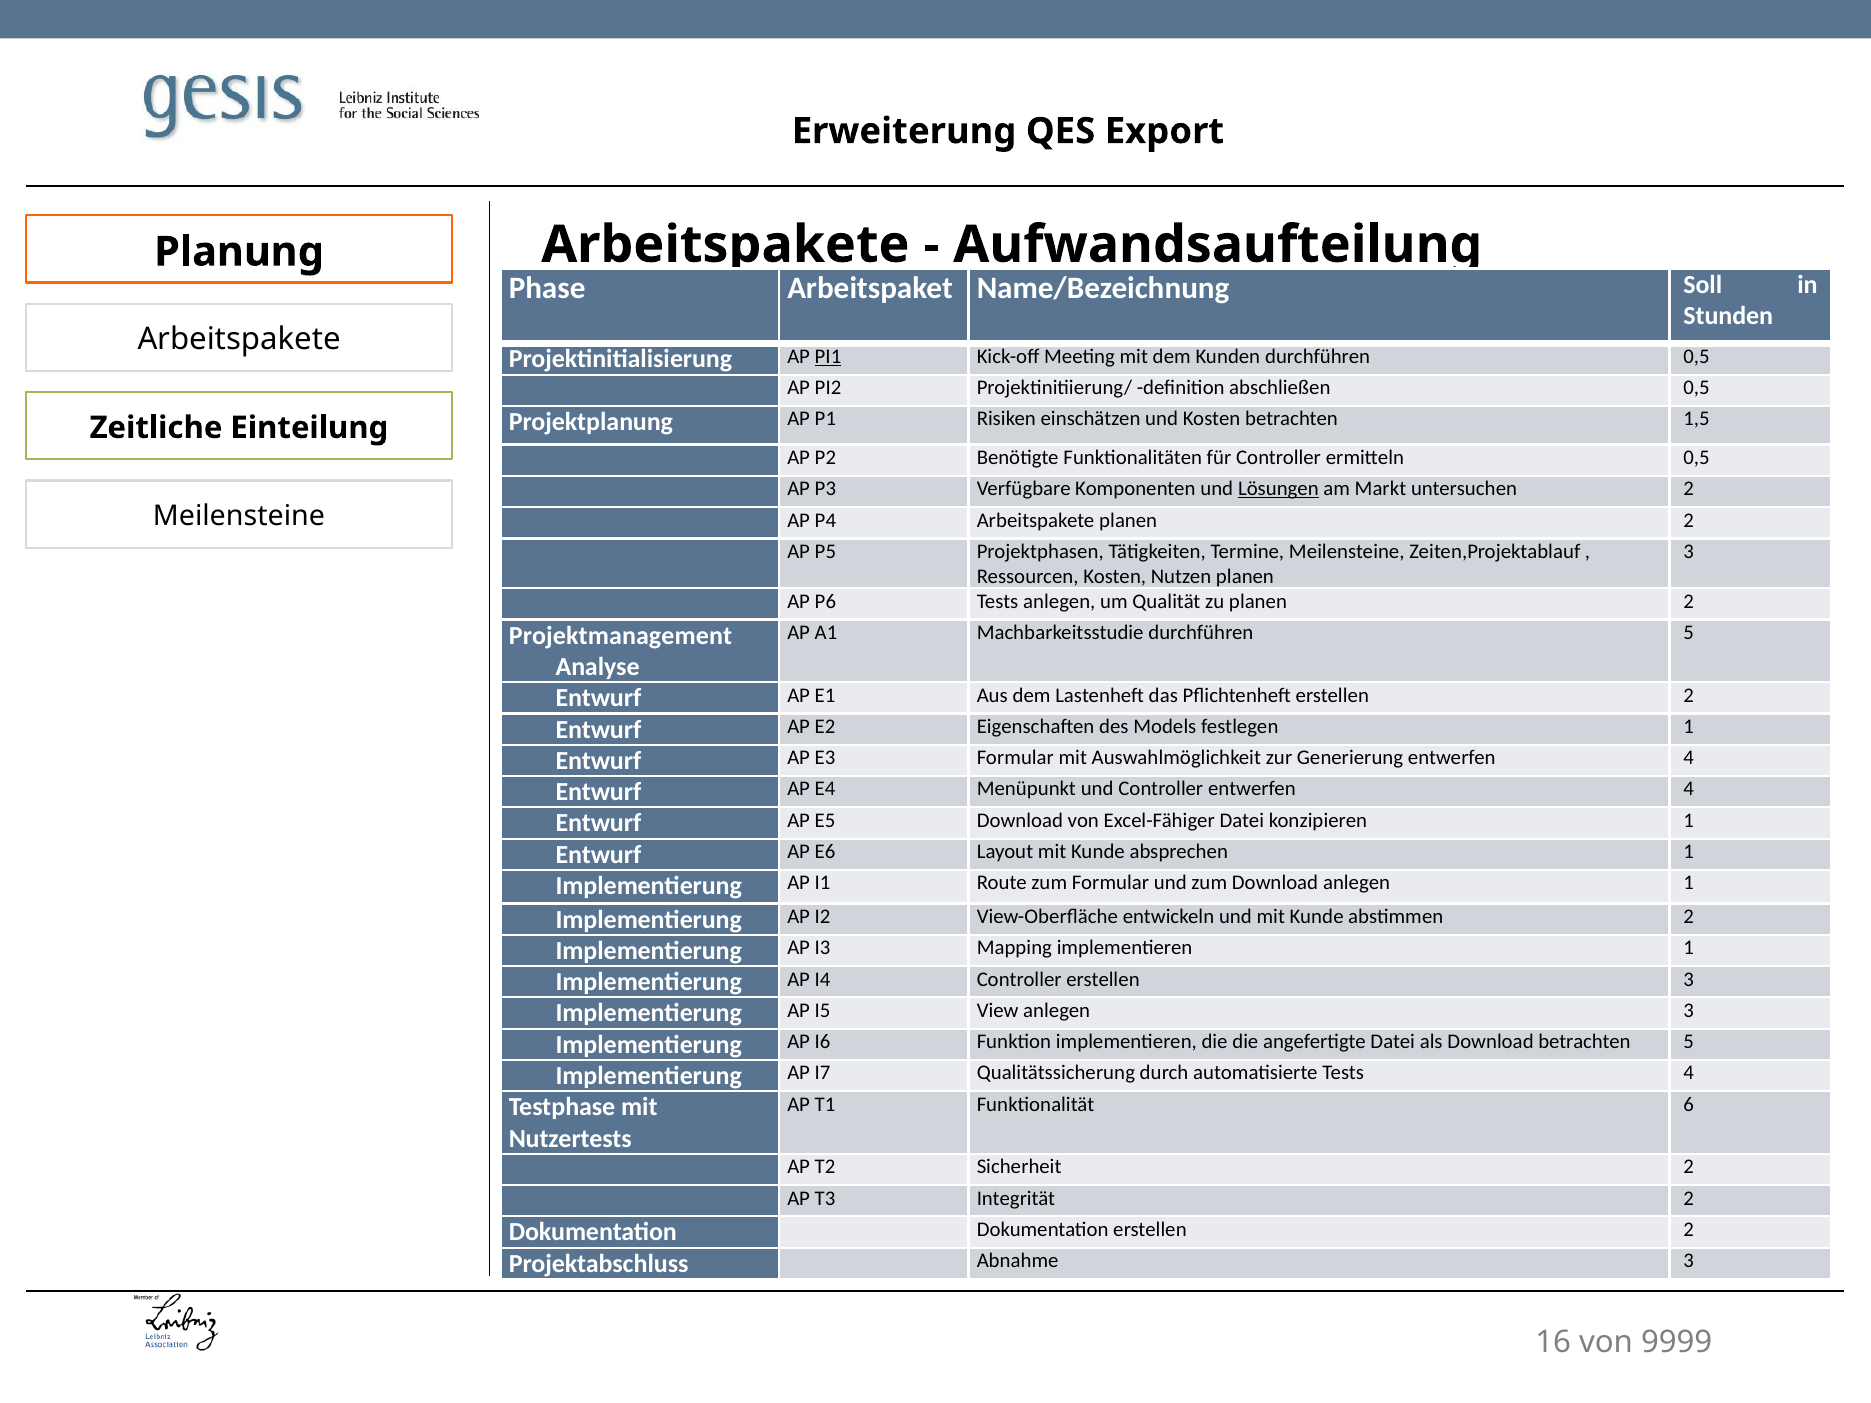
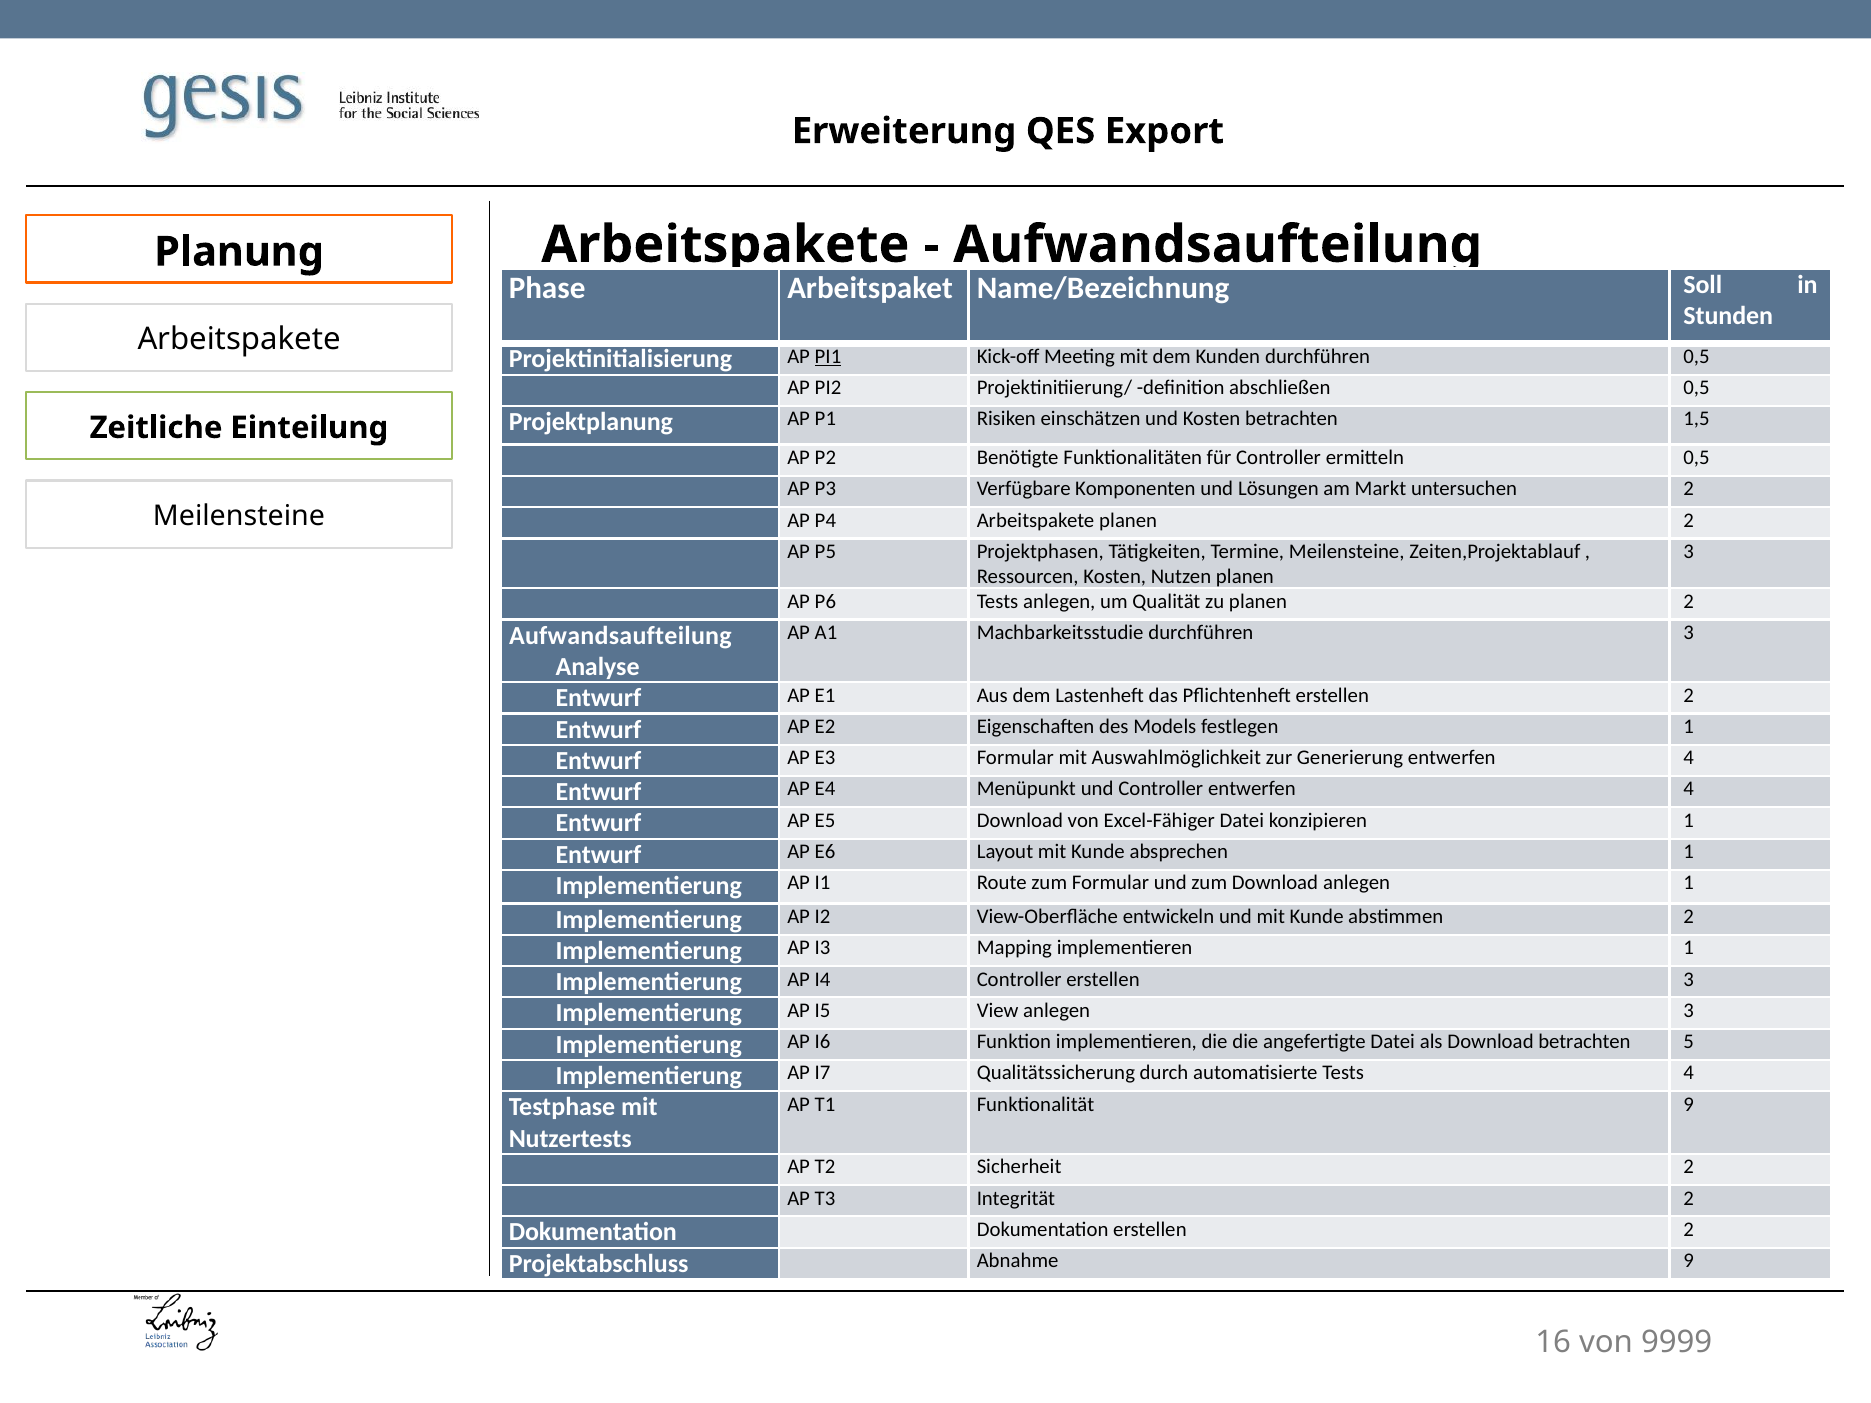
Lösungen underline: present -> none (1278, 489)
durchführen 5: 5 -> 3 (1689, 633)
Projektmanagement: Projektmanagement -> Aufwandsaufteilung (620, 636)
Funktionalität 6: 6 -> 9 (1689, 1105)
Abnahme 3: 3 -> 9 (1689, 1261)
